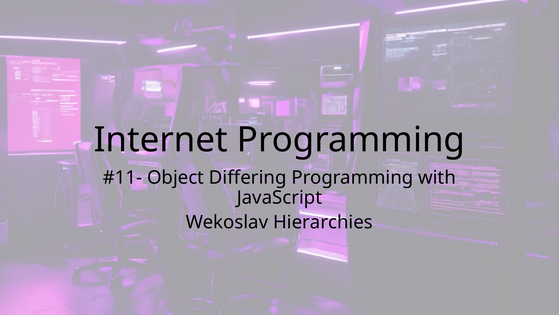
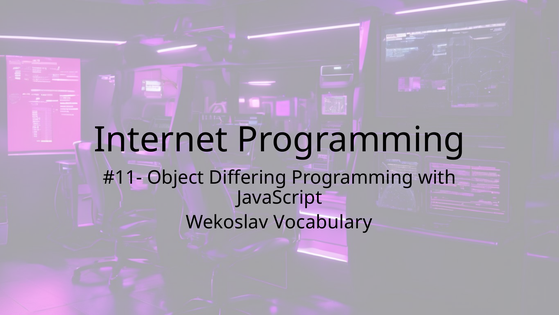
Hierarchies: Hierarchies -> Vocabulary (323, 222)
